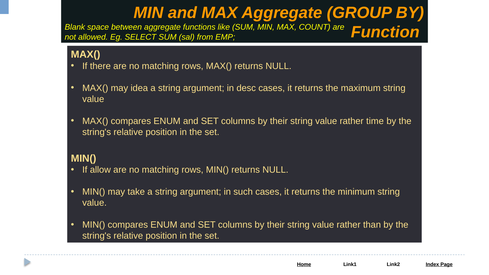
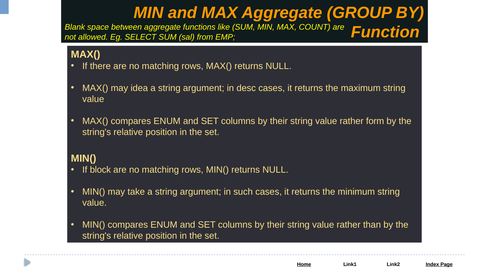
time: time -> form (375, 121)
allow: allow -> block (100, 170)
